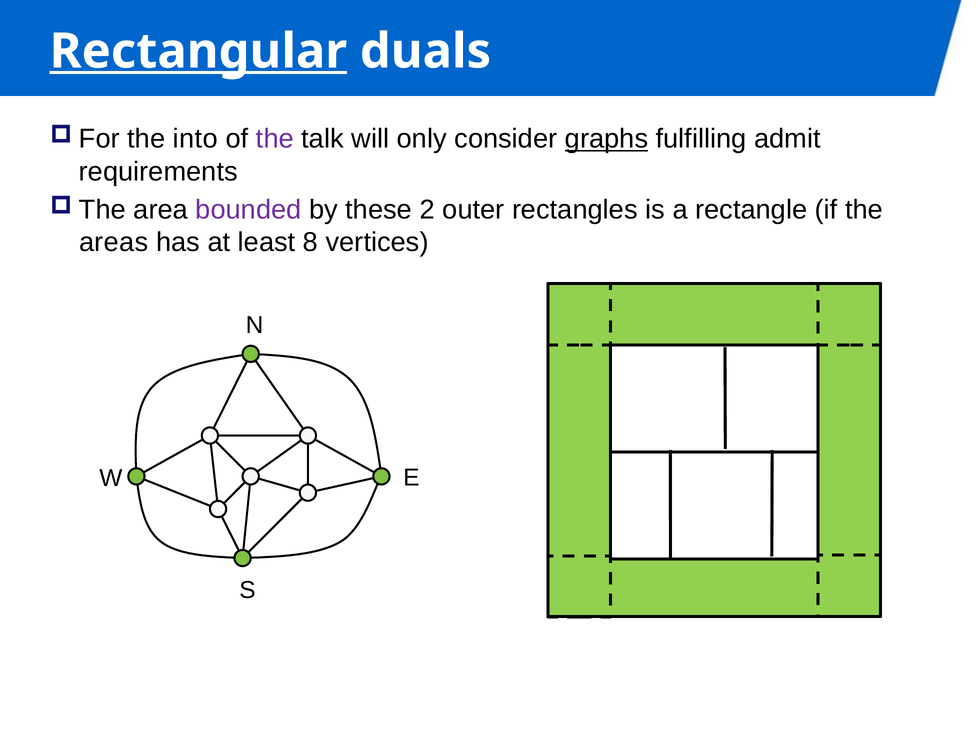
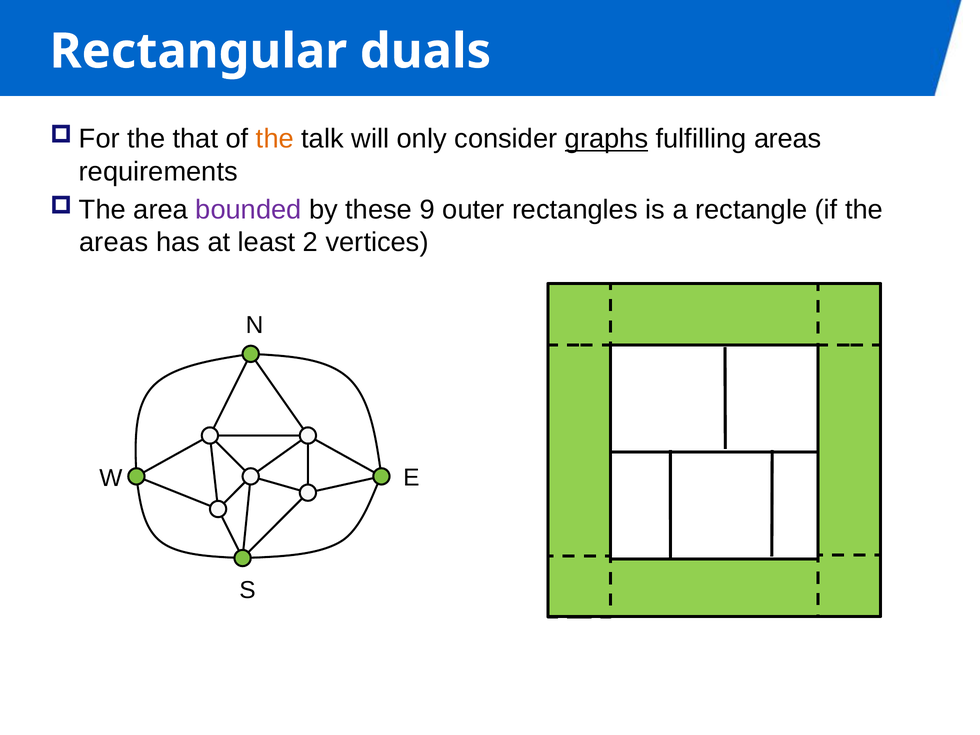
Rectangular underline: present -> none (198, 51)
into: into -> that (195, 139)
the colour: purple -> orange (275, 139)
fulfilling admit: admit -> areas (788, 139)
2: 2 -> 9 (427, 210)
8: 8 -> 2 (310, 242)
